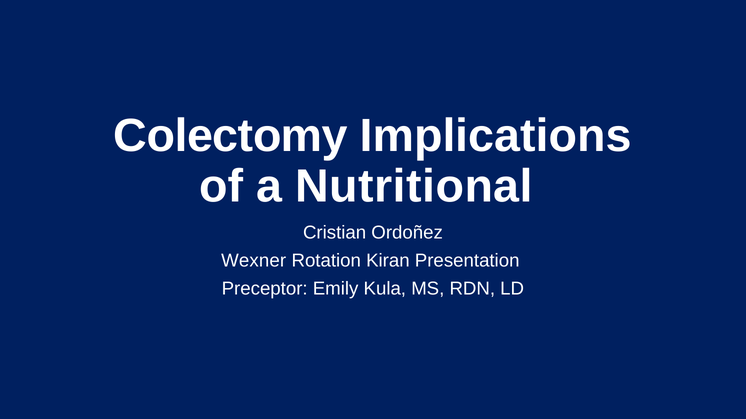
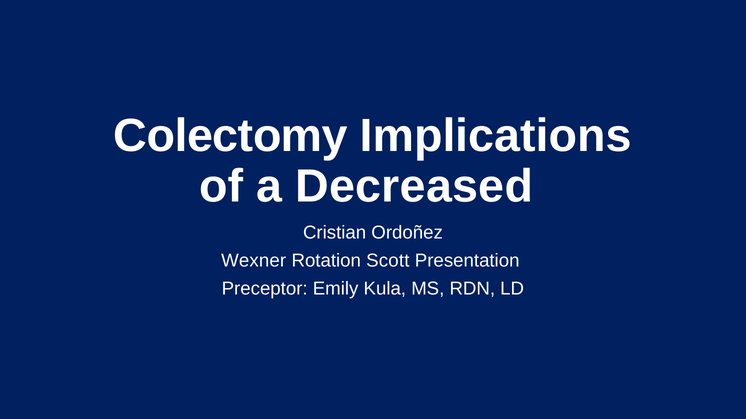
Nutritional: Nutritional -> Decreased (414, 186)
Kiran: Kiran -> Scott (388, 261)
